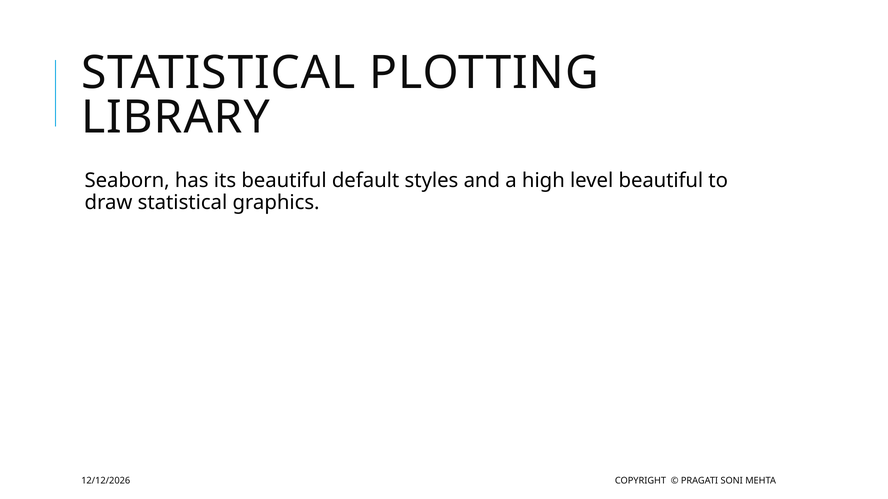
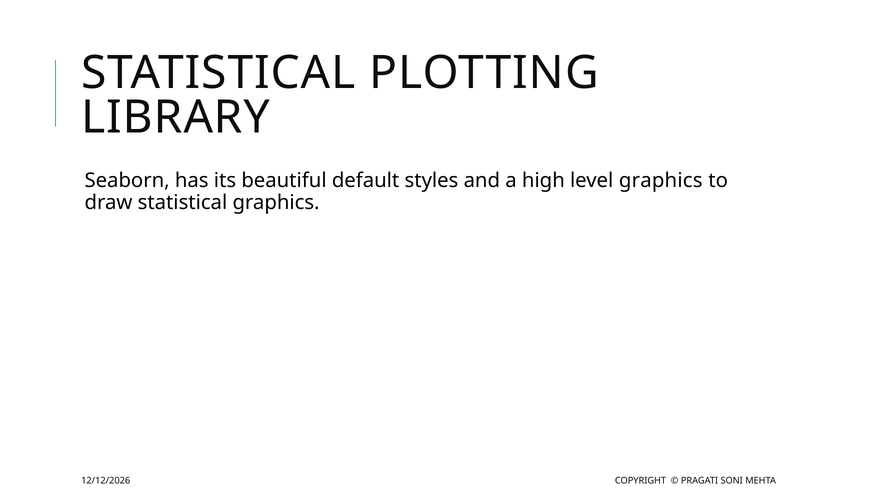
level beautiful: beautiful -> graphics (661, 181)
